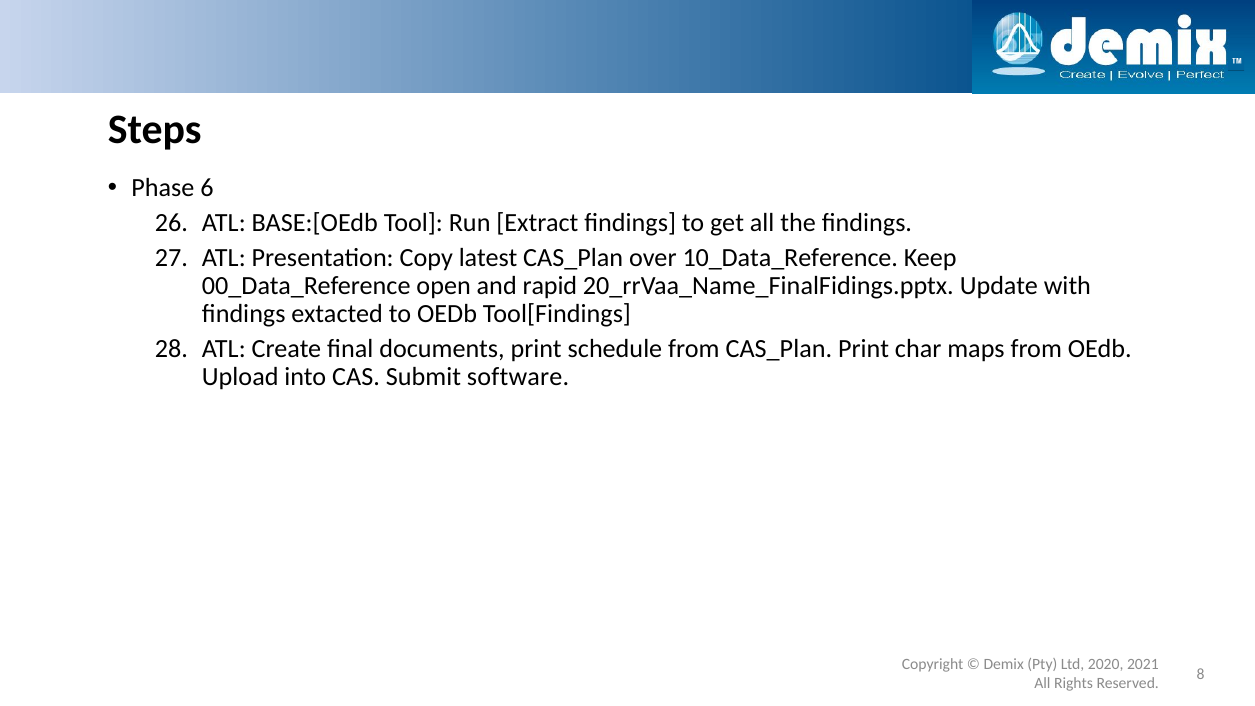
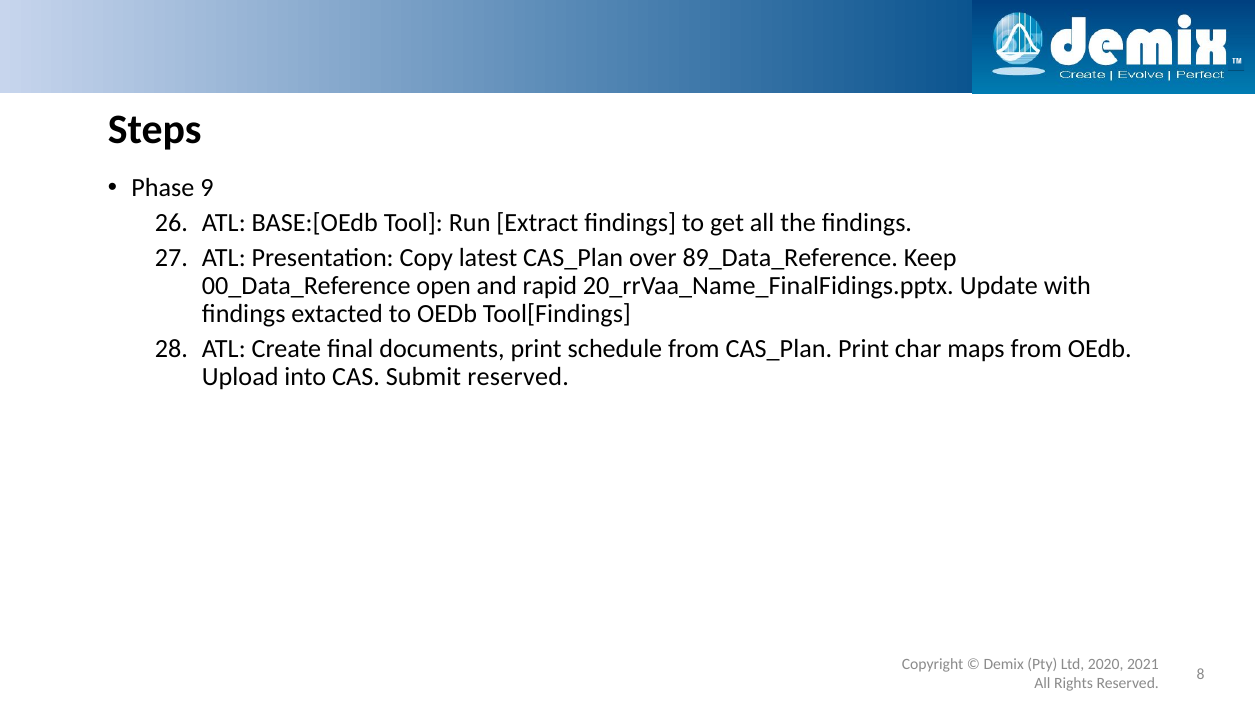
6: 6 -> 9 (207, 188)
10_Data_Reference: 10_Data_Reference -> 89_Data_Reference (790, 258)
Submit software: software -> reserved (518, 377)
